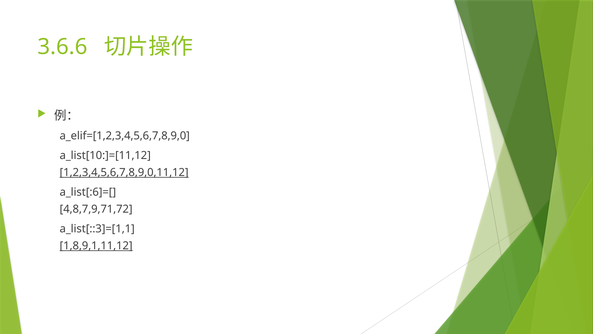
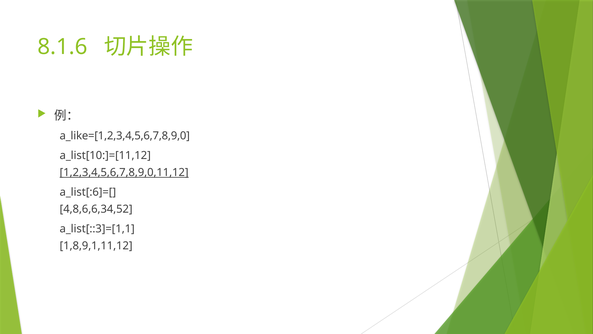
3.6.6: 3.6.6 -> 8.1.6 (62, 47)
a_elif=[1,2,3,4,5,6,7,8,9,0: a_elif=[1,2,3,4,5,6,7,8,9,0 -> a_like=[1,2,3,4,5,6,7,8,9,0 (125, 136)
4,8,7,9,71,72: 4,8,7,9,71,72 -> 4,8,6,6,34,52 (96, 209)
1,8,9,1,11,12 underline: present -> none (96, 246)
